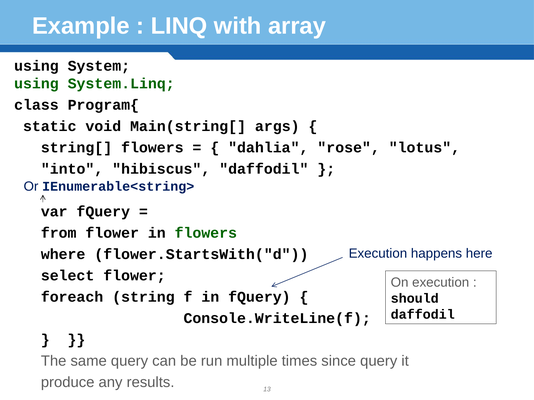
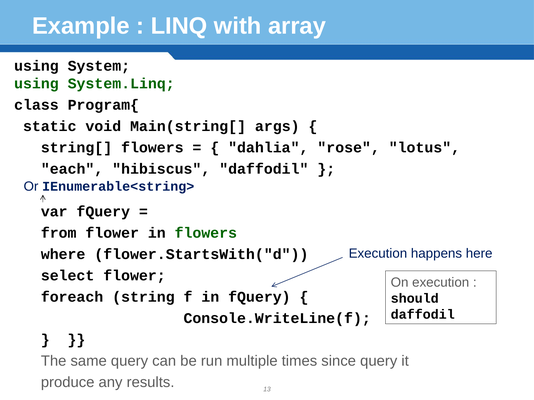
into: into -> each (72, 169)
